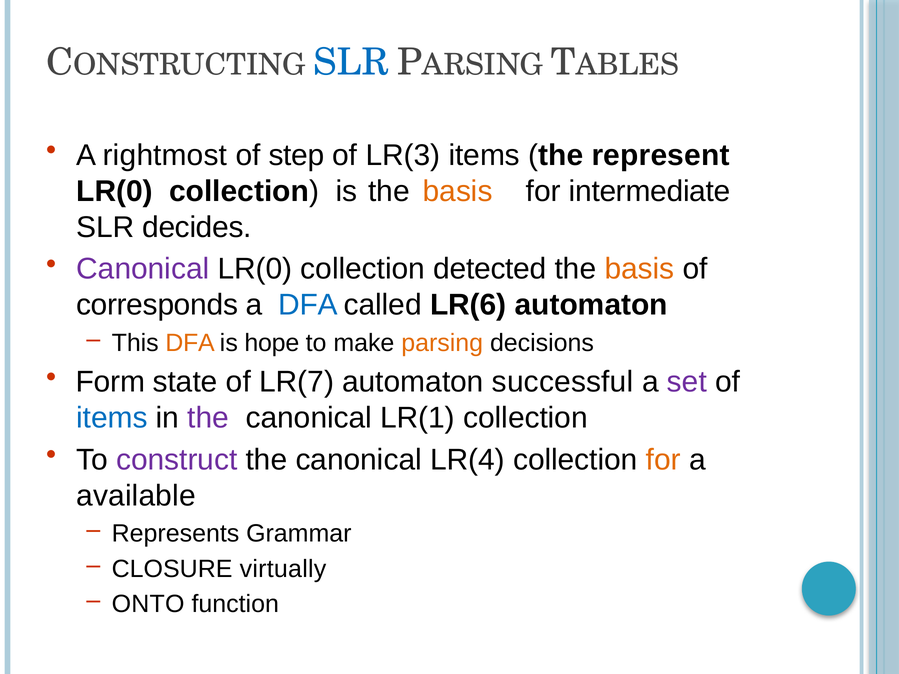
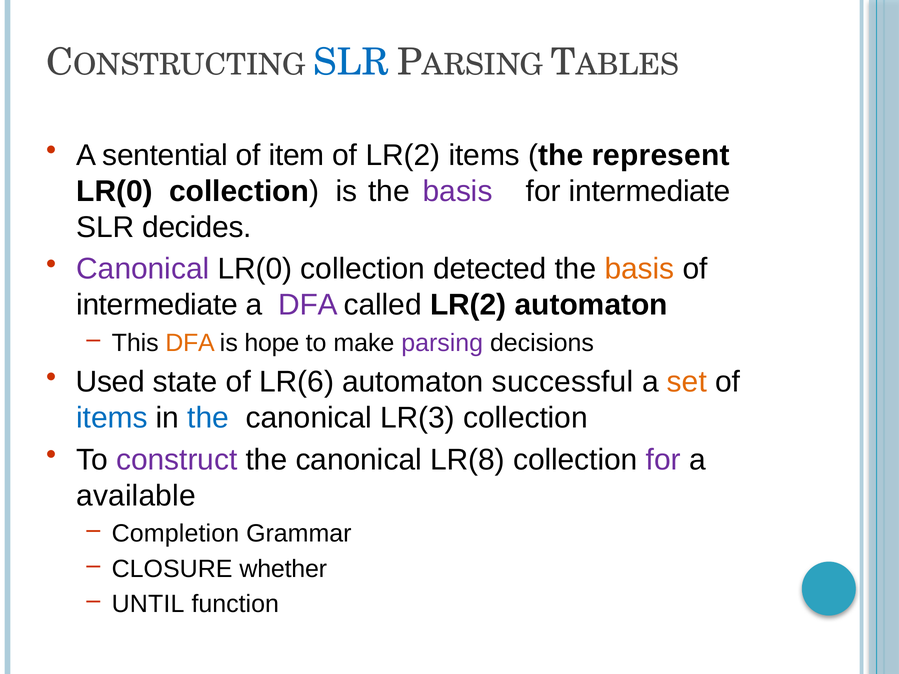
rightmost: rightmost -> sentential (165, 156)
step: step -> item (297, 156)
of LR(3: LR(3 -> LR(2 (403, 156)
basis colour: orange -> purple (458, 191)
corresponds: corresponds -> intermediate (157, 305)
DFA colour: blue -> purple (308, 305)
called LR(6: LR(6 -> LR(2 (468, 305)
parsing colour: orange -> purple (442, 343)
Form: Form -> Used (110, 382)
LR(7: LR(7 -> LR(6 (297, 382)
set colour: purple -> orange (687, 382)
the colour: purple -> blue (208, 418)
LR(1: LR(1 -> LR(3 (418, 418)
LR(4: LR(4 -> LR(8 (467, 460)
for colour: orange -> purple (663, 460)
Represents: Represents -> Completion (175, 534)
virtually: virtually -> whether (283, 569)
ONTO: ONTO -> UNTIL (148, 604)
